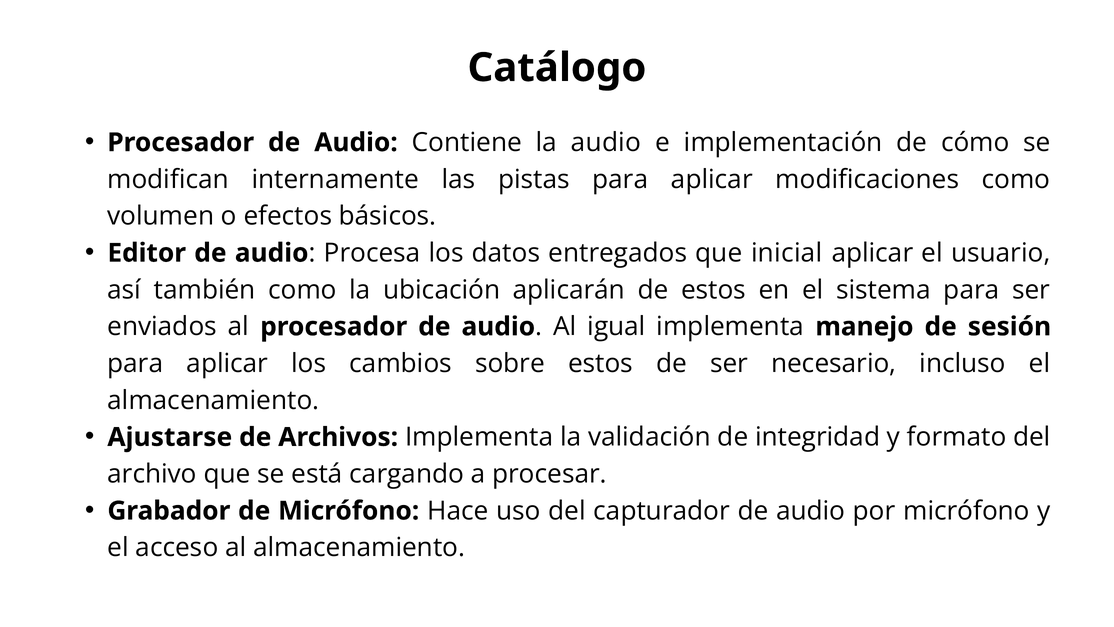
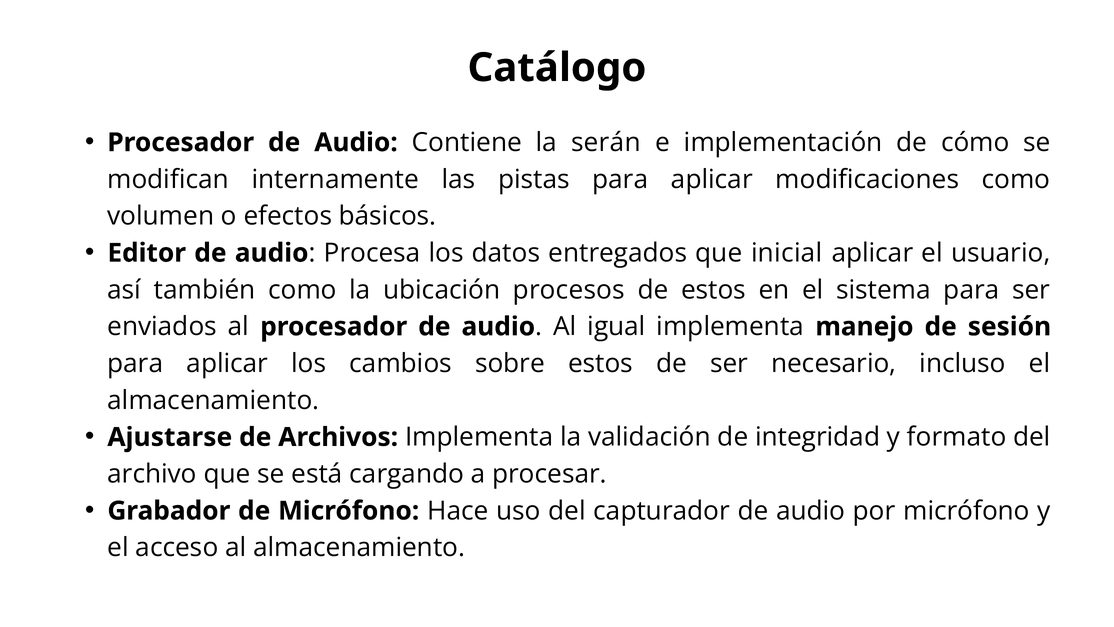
la audio: audio -> serán (606, 142)
aplicarán: aplicarán -> procesos (569, 290)
